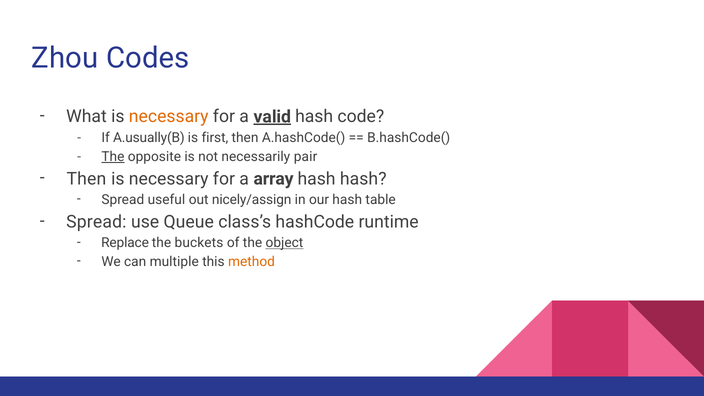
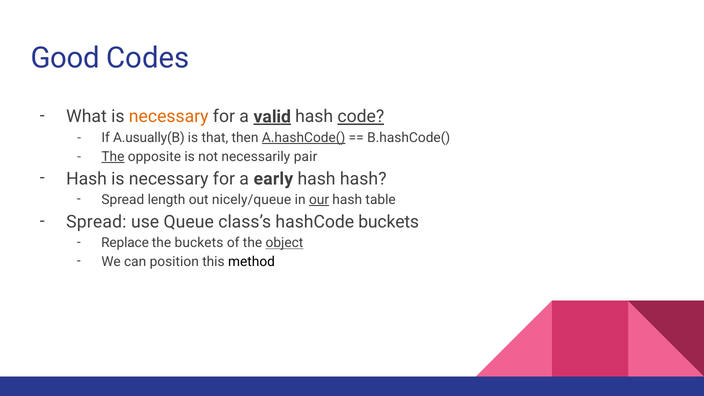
Zhou: Zhou -> Good (65, 58)
code underline: none -> present (361, 117)
first: first -> that (215, 138)
A.hashCode( underline: none -> present (304, 138)
Then: Then -> Hash (87, 179)
array: array -> early (273, 179)
useful: useful -> length (166, 200)
nicely/assign: nicely/assign -> nicely/queue (252, 200)
our underline: none -> present (319, 200)
hashCode runtime: runtime -> buckets (389, 222)
multiple: multiple -> position (174, 262)
method colour: orange -> black (251, 262)
